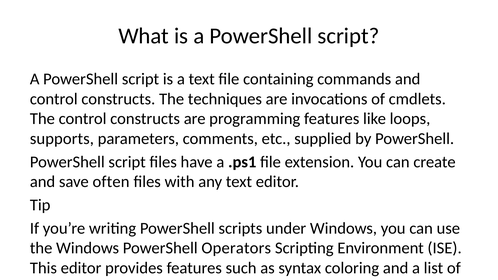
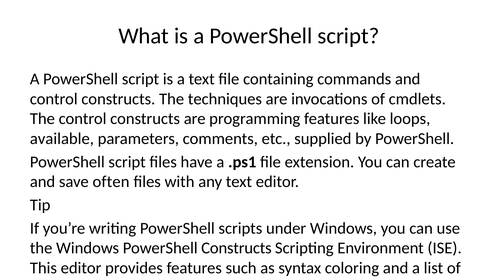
supports: supports -> available (62, 139)
PowerShell Operators: Operators -> Constructs (236, 248)
